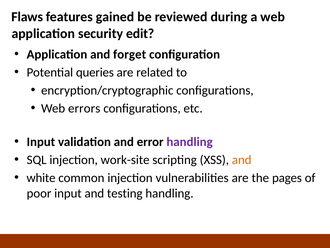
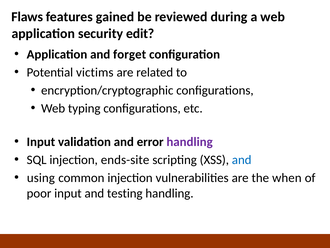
queries: queries -> victims (95, 72)
errors: errors -> typing (84, 108)
work-site: work-site -> ends-site (125, 160)
and colour: orange -> blue (242, 160)
white: white -> using (41, 178)
pages: pages -> when (287, 178)
